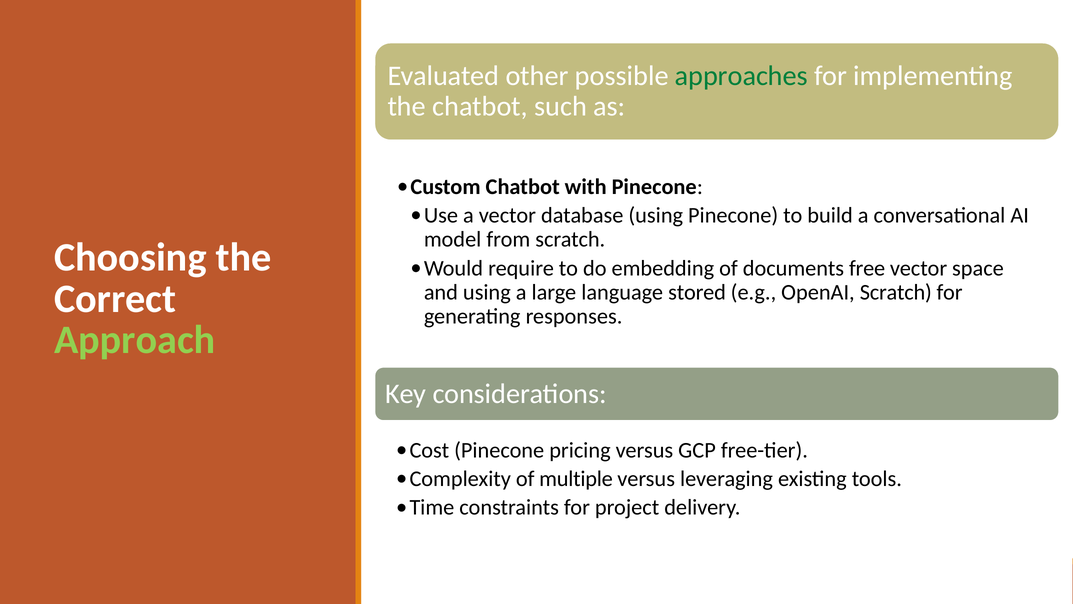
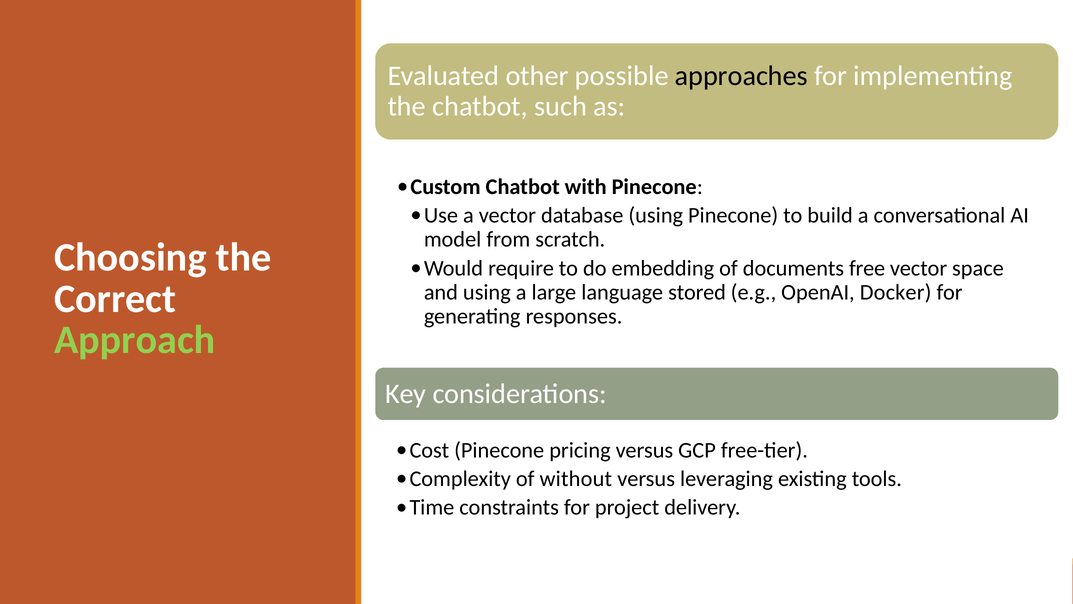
approaches colour: green -> black (741, 76)
OpenAI Scratch: Scratch -> Docker (896, 292)
multiple: multiple -> without (576, 479)
